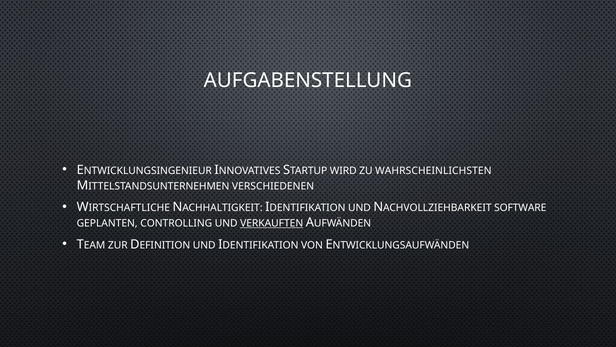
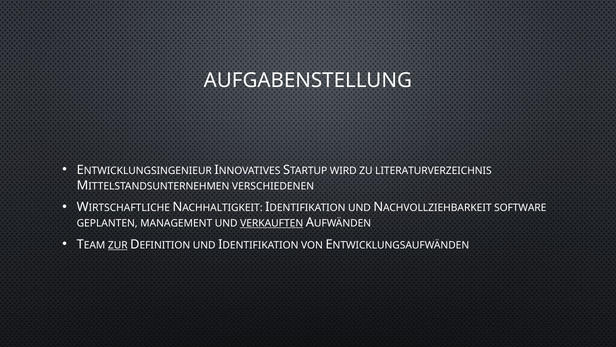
WAHRSCHEINLICHSTEN: WAHRSCHEINLICHSTEN -> LITERATURVERZEICHNIS (433, 170)
CONTROLLING: CONTROLLING -> MANAGEMENT (176, 223)
ZUR underline: none -> present (118, 245)
